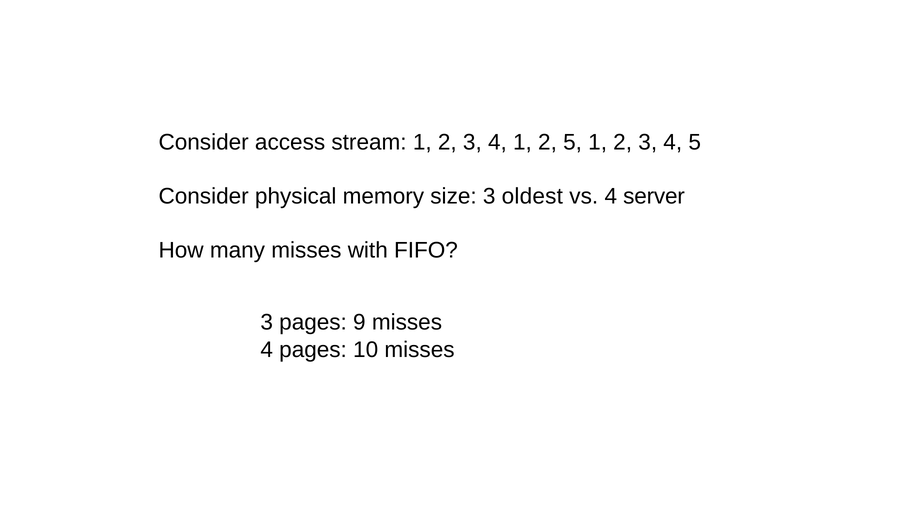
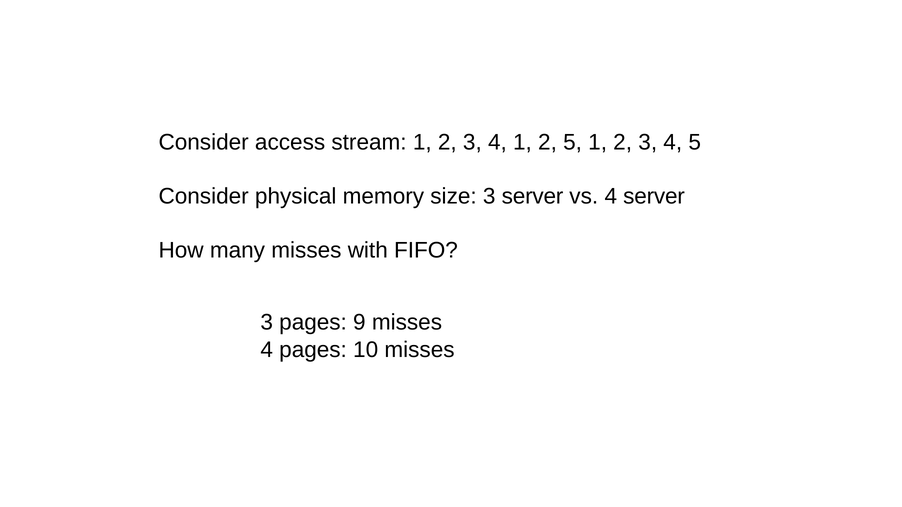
3 oldest: oldest -> server (533, 197)
